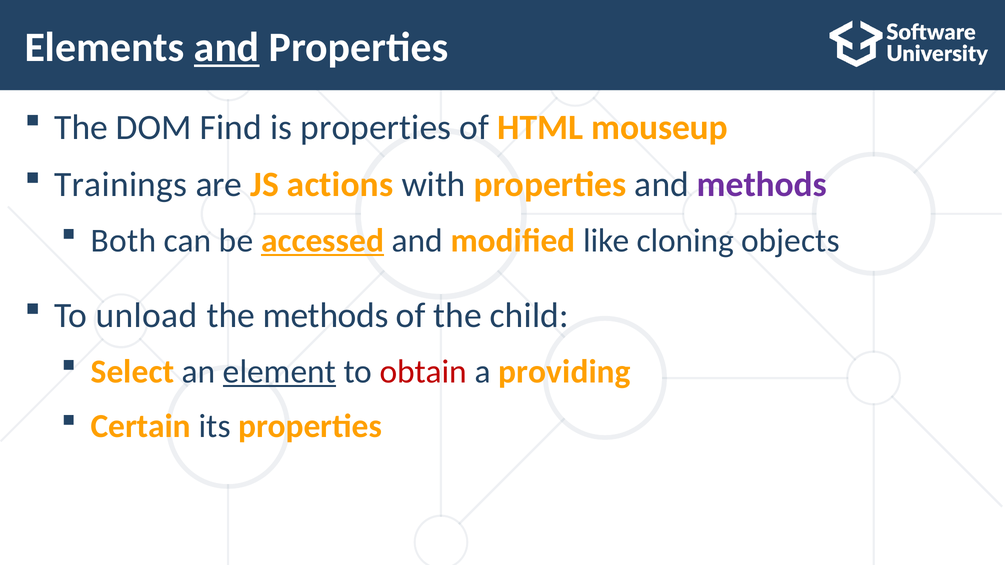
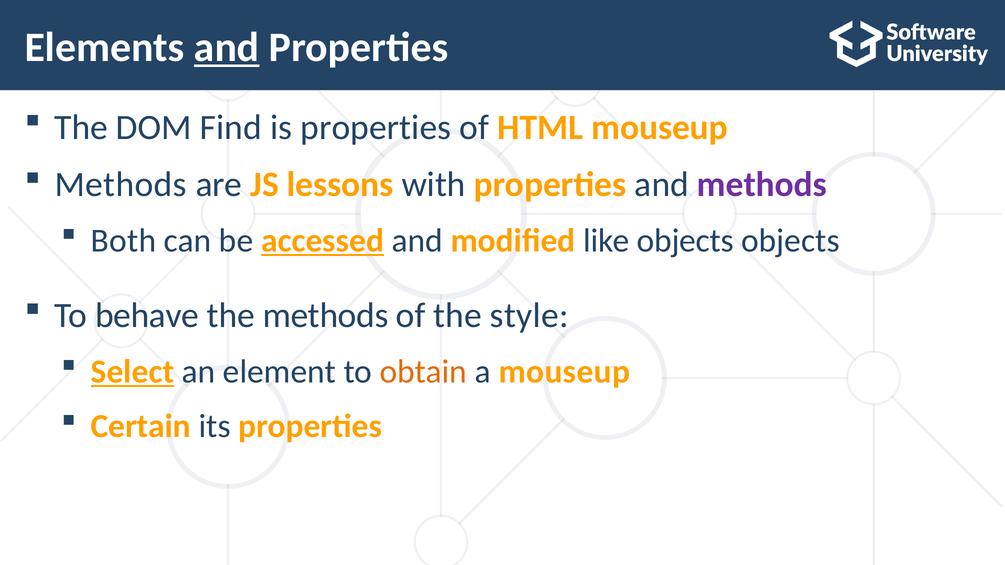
Trainings: Trainings -> Methods (121, 185)
actions: actions -> lessons (340, 185)
like cloning: cloning -> objects (685, 241)
unload: unload -> behave (147, 316)
child: child -> style (529, 316)
Select underline: none -> present (132, 372)
element underline: present -> none (279, 372)
obtain colour: red -> orange (423, 372)
a providing: providing -> mouseup (564, 372)
